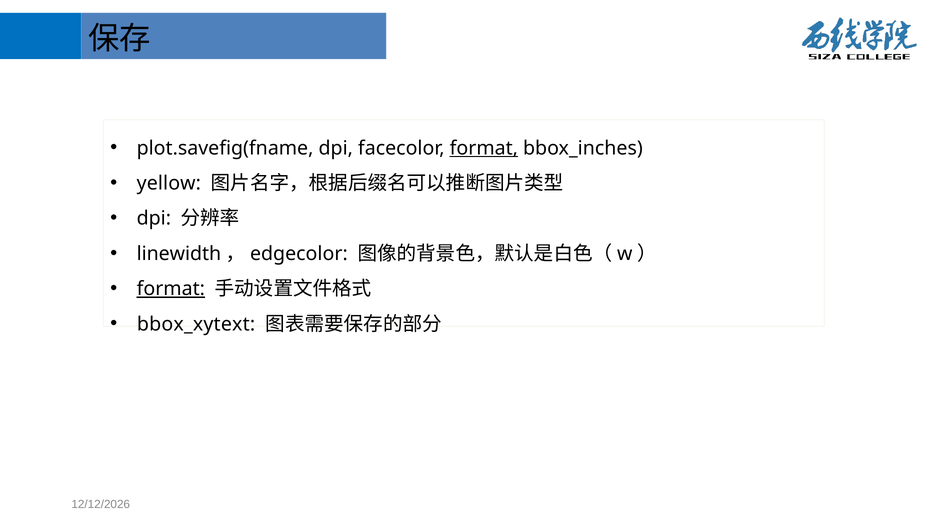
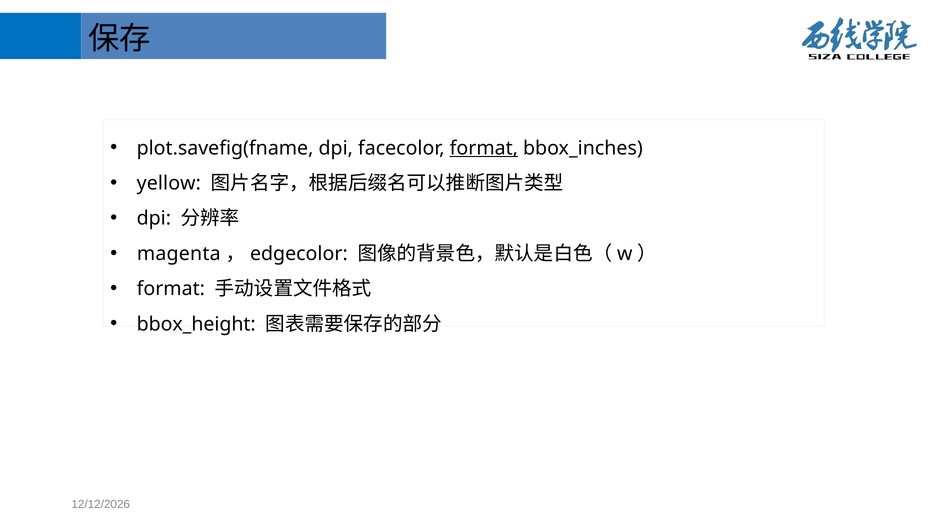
linewidth: linewidth -> magenta (179, 254)
format underline: present -> none (171, 289)
bbox_xytext: bbox_xytext -> bbox_height (196, 324)
